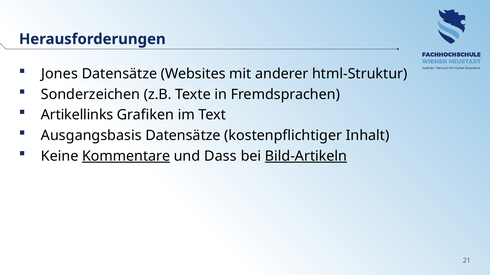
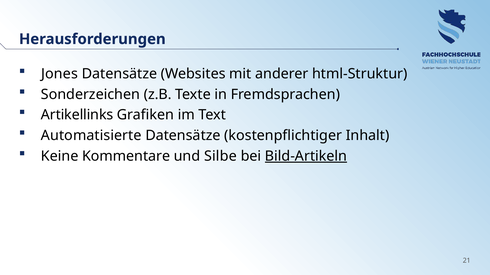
Ausgangsbasis: Ausgangsbasis -> Automatisierte (91, 136)
Kommentare underline: present -> none (126, 156)
Dass: Dass -> Silbe (220, 156)
